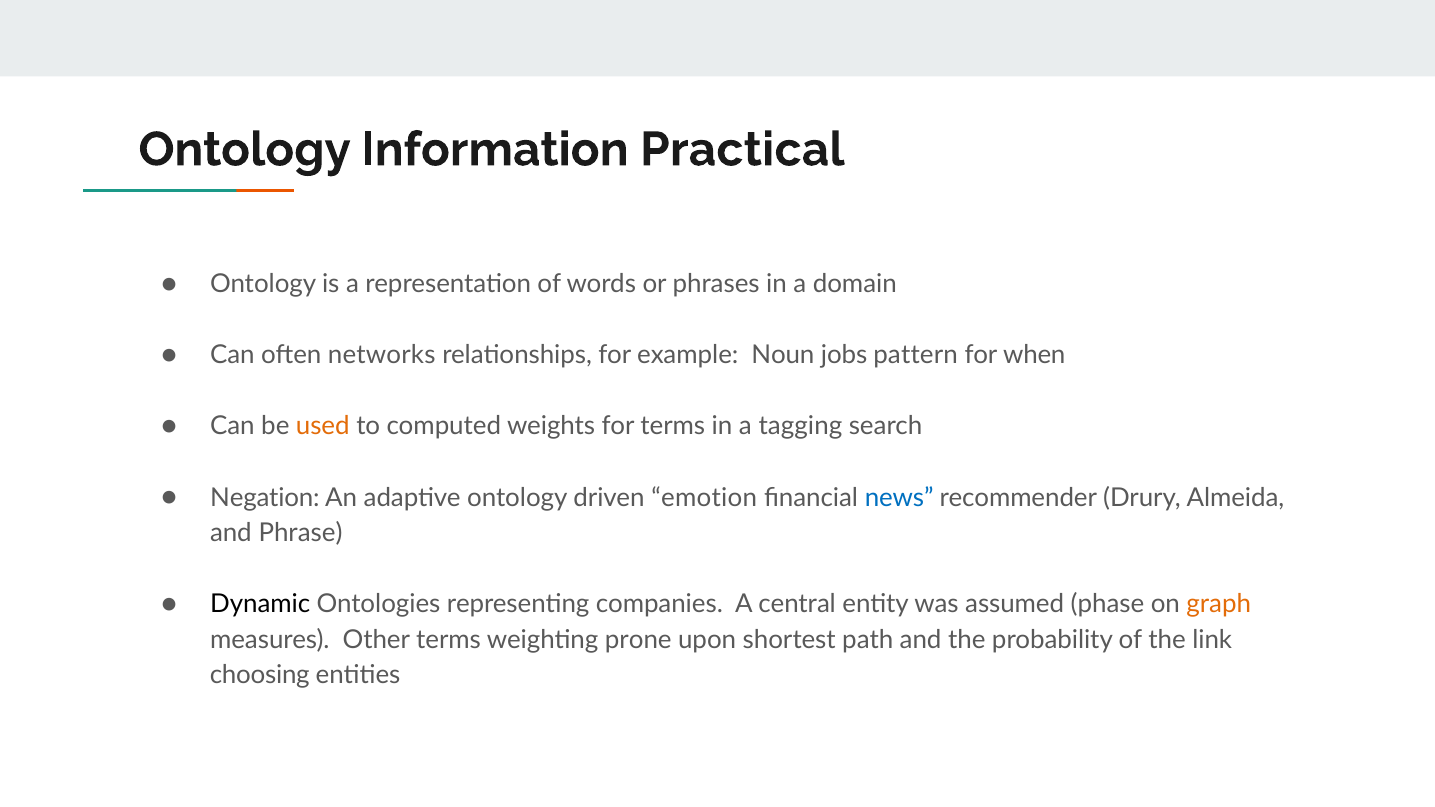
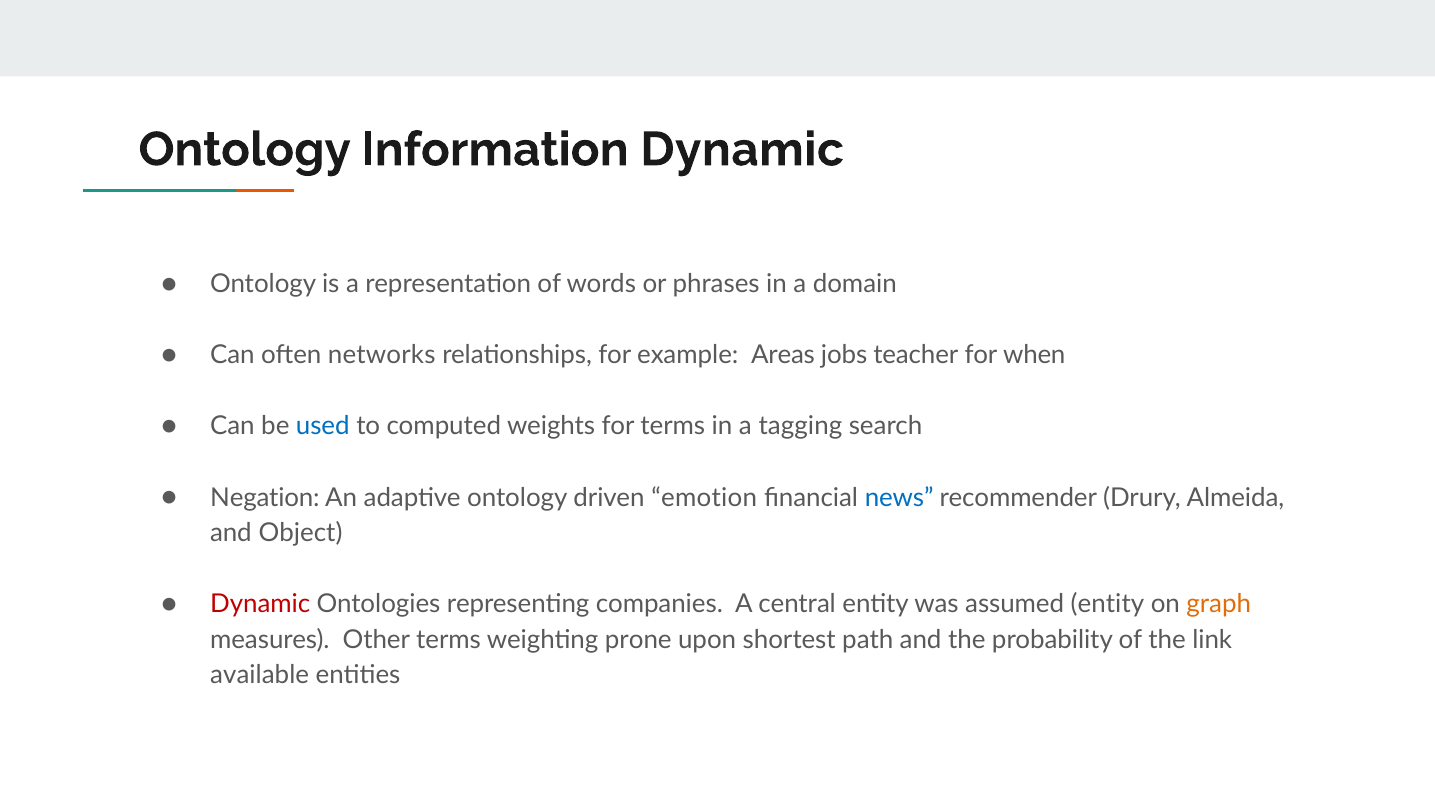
Information Practical: Practical -> Dynamic (742, 150)
Noun: Noun -> Areas (783, 355)
pattern: pattern -> teacher (916, 355)
used colour: orange -> blue (323, 426)
Phrase: Phrase -> Object (300, 533)
Dynamic colour: black -> red (260, 604)
assumed phase: phase -> entity (1107, 604)
choosing: choosing -> available (260, 676)
